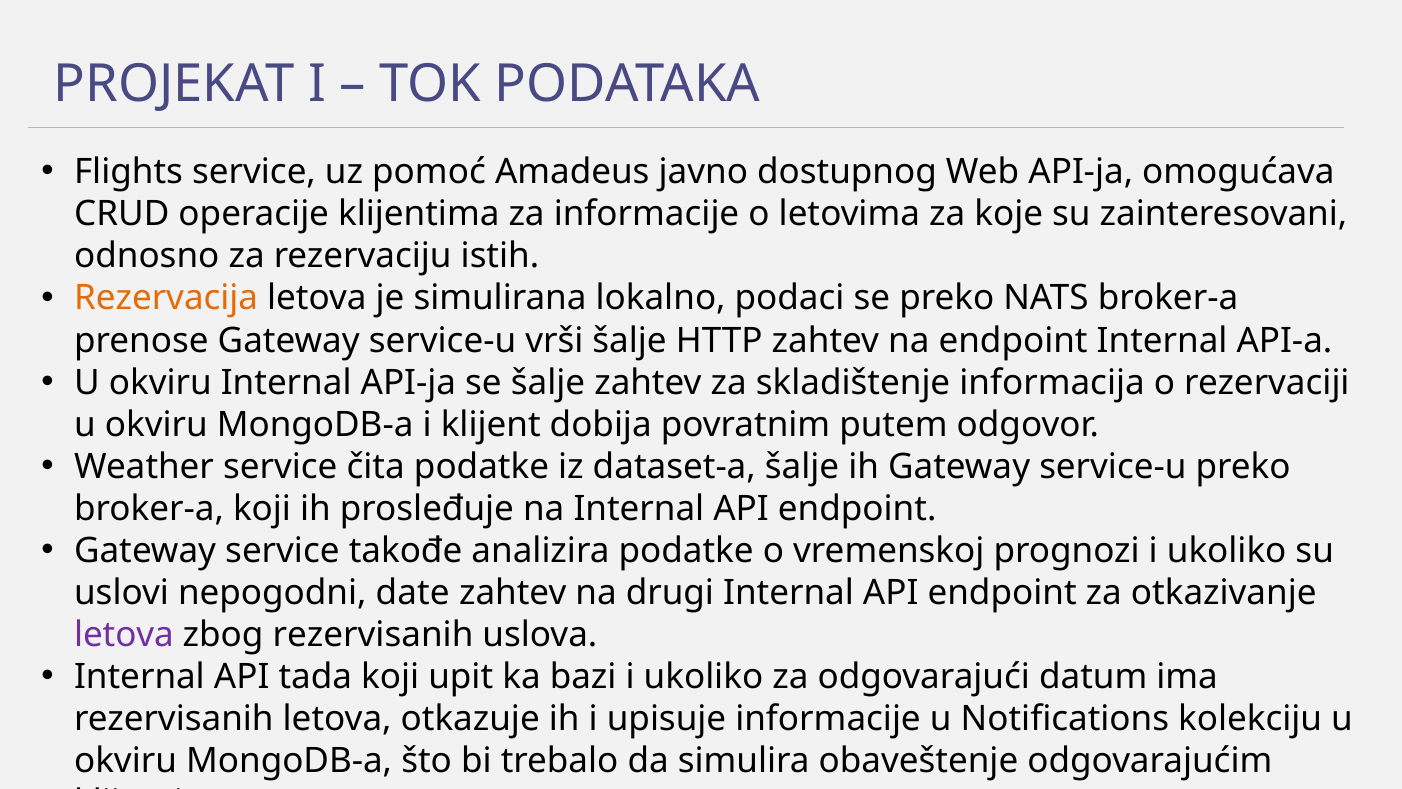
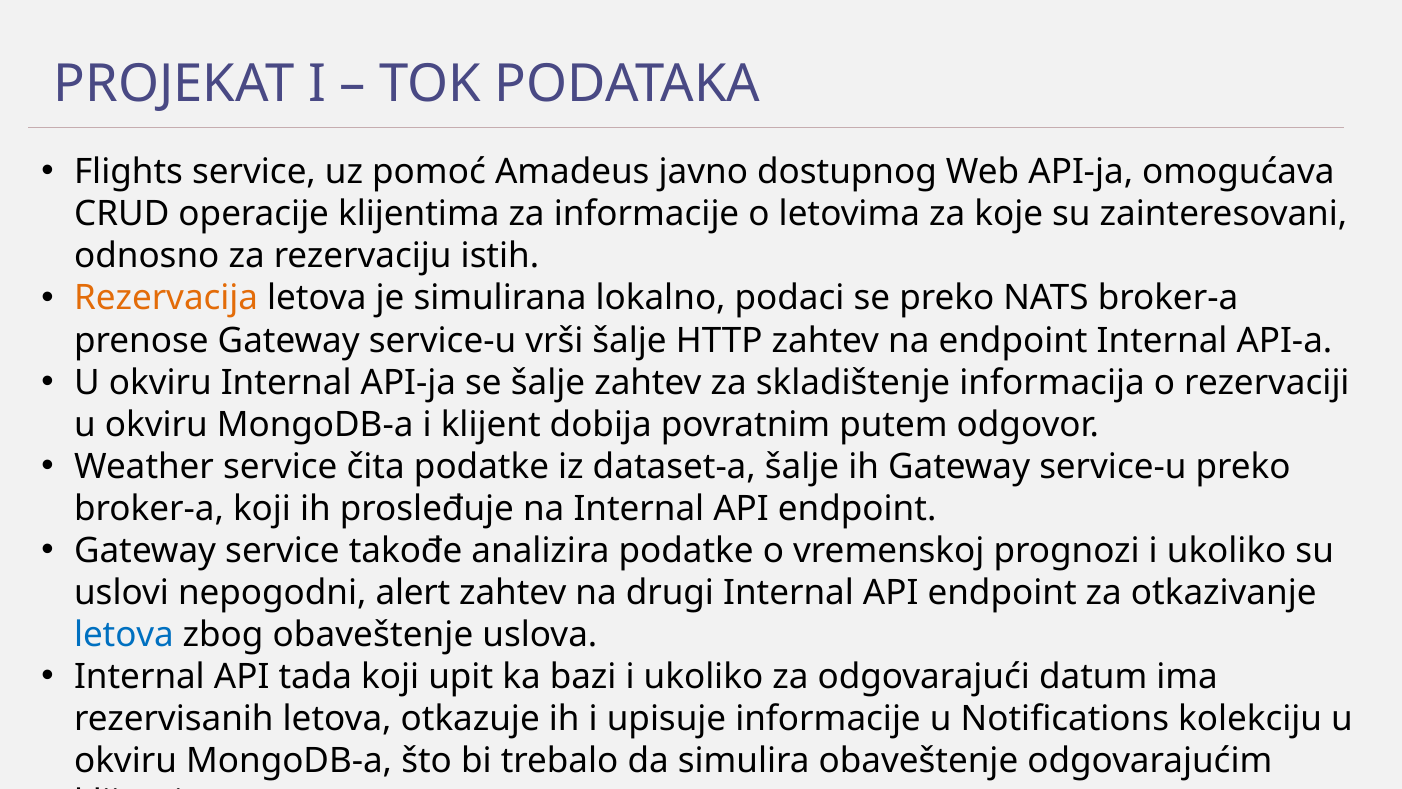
date: date -> alert (413, 593)
letova colour: purple -> blue (124, 635)
zbog rezervisanih: rezervisanih -> obaveštenje (373, 635)
